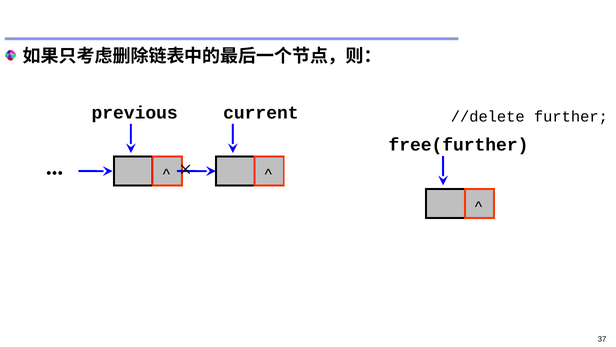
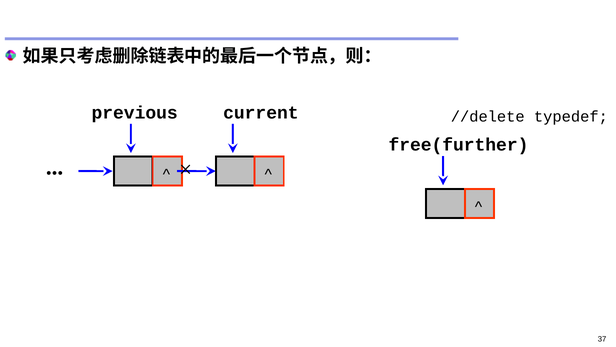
further: further -> typedef (571, 117)
